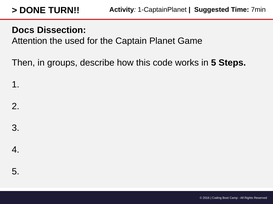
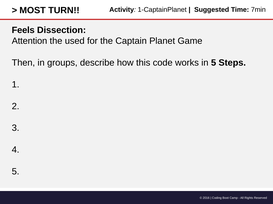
DONE: DONE -> MOST (33, 10)
Docs: Docs -> Feels (23, 30)
